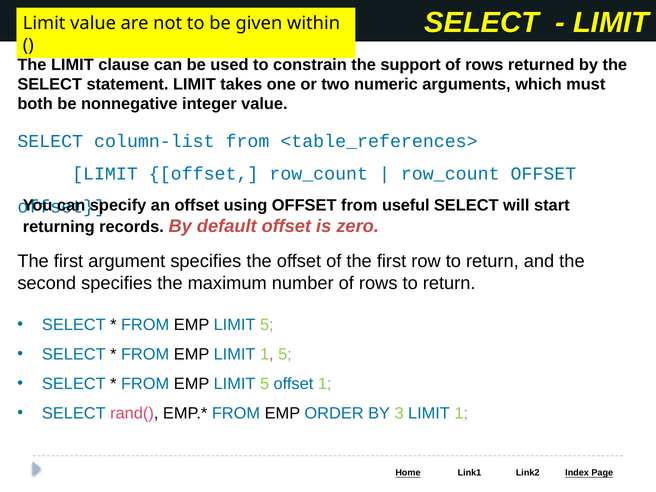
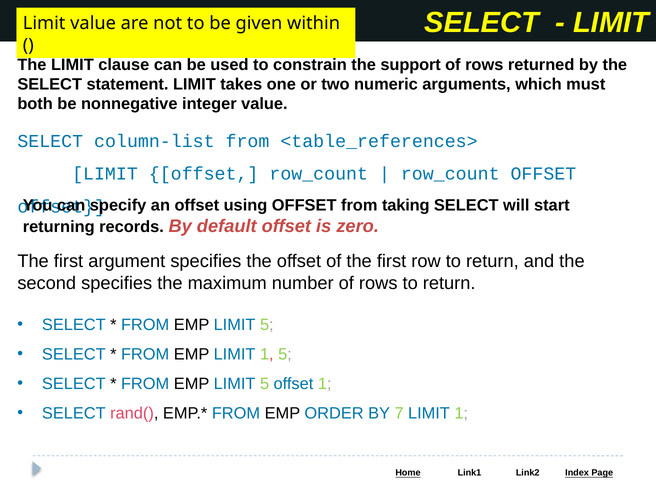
useful: useful -> taking (406, 206)
3: 3 -> 7 (399, 413)
